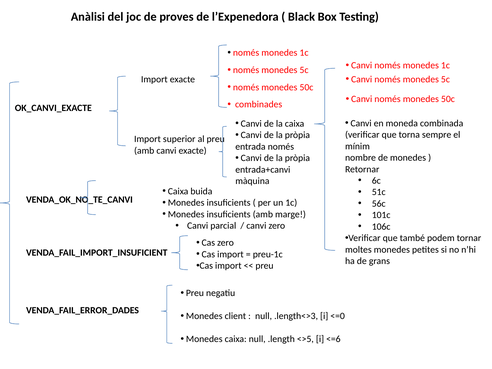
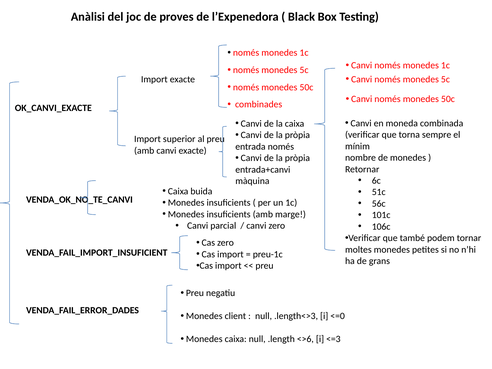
<>5: <>5 -> <>6 (305, 339)
<=6: <=6 -> <=3 (333, 339)
